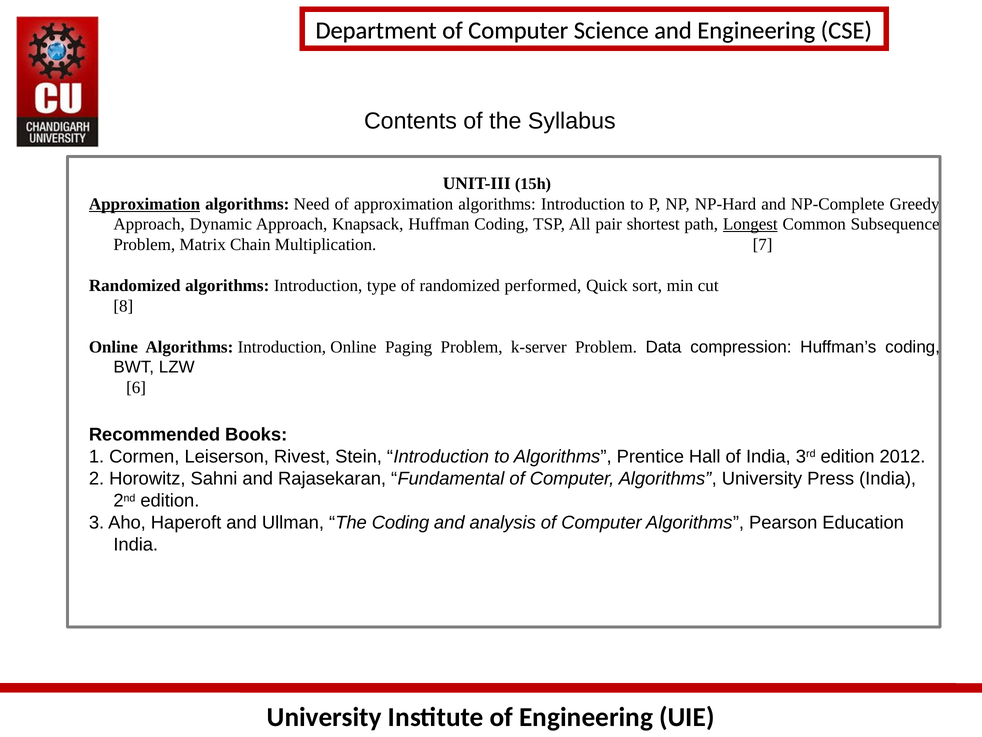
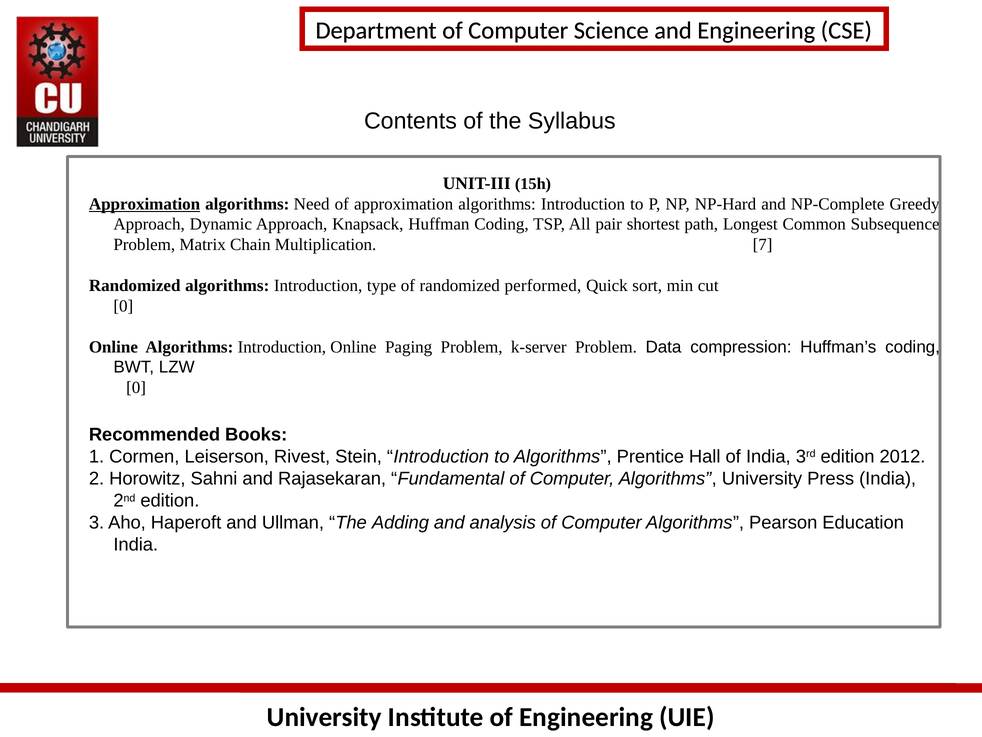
Longest underline: present -> none (750, 224)
8: 8 -> 0 (123, 306)
6: 6 -> 0 (136, 388)
The Coding: Coding -> Adding (400, 523)
